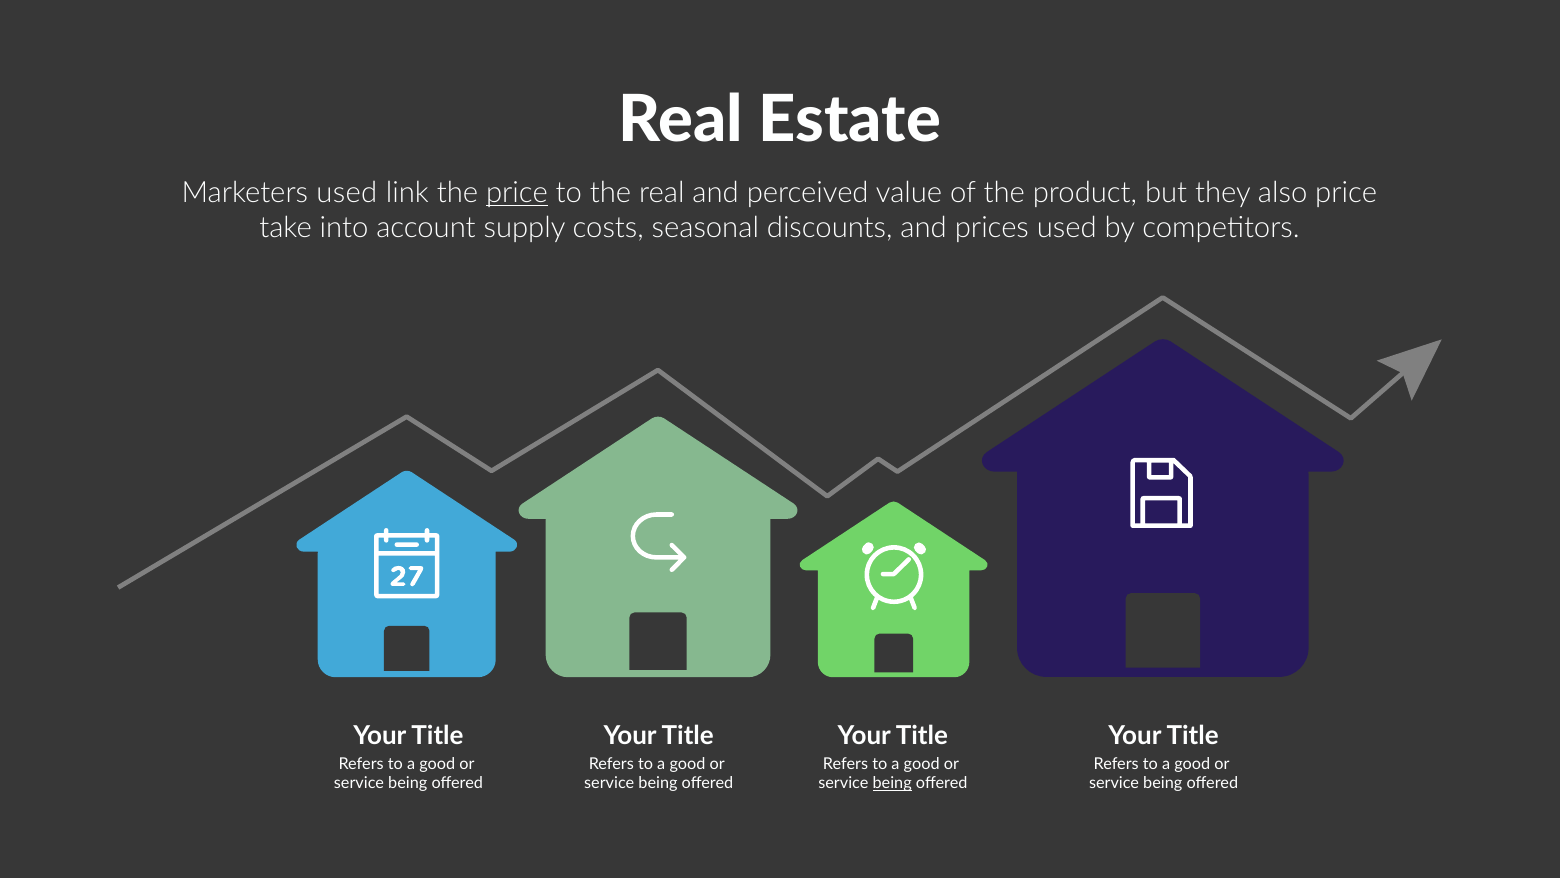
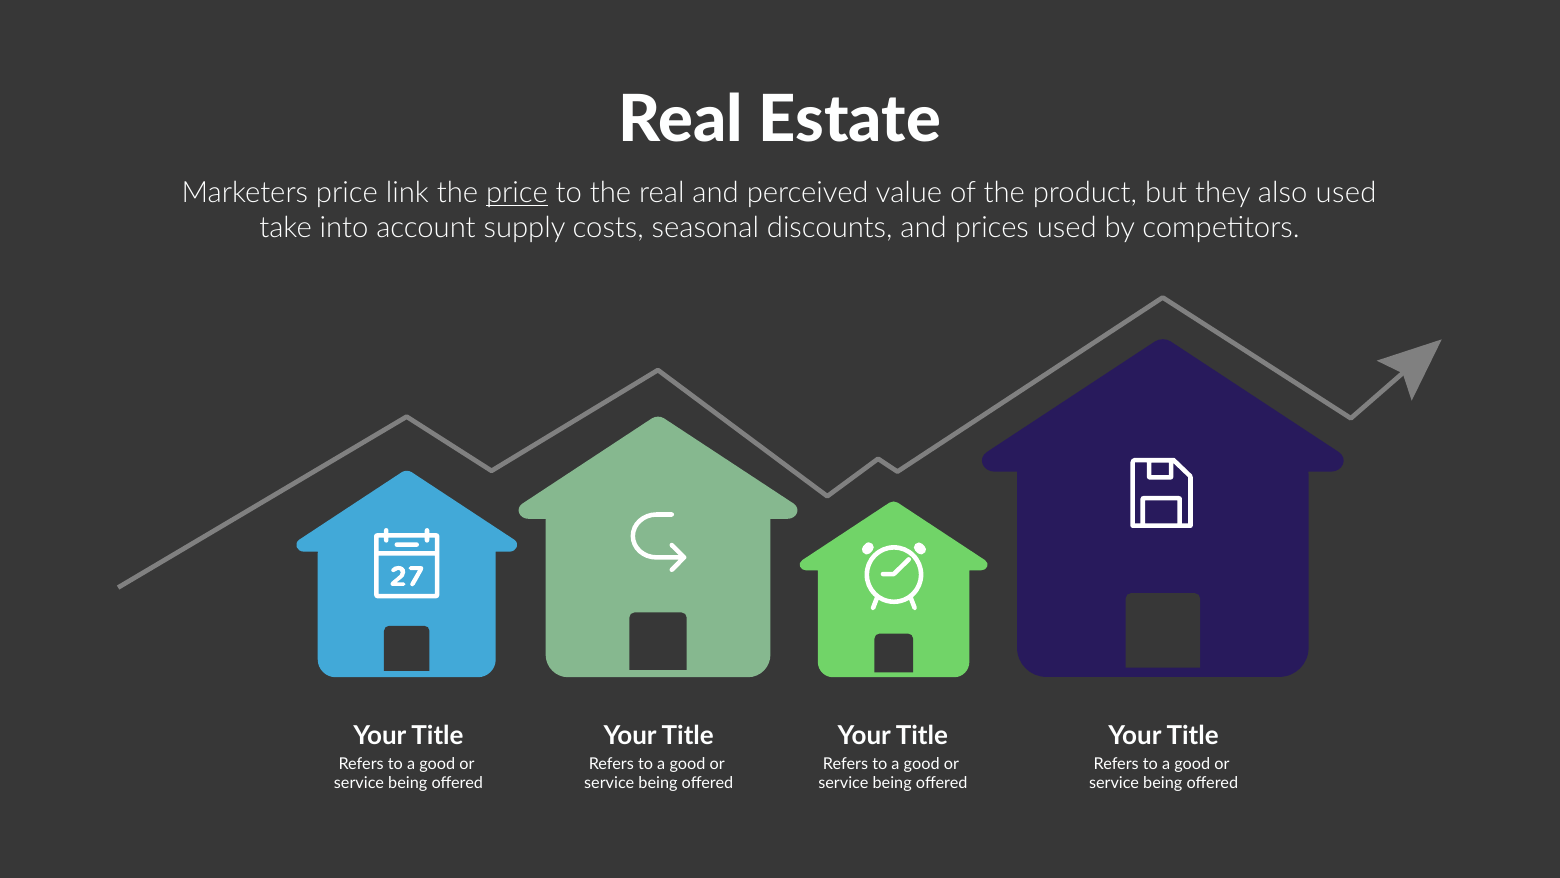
Marketers used: used -> price (347, 193)
also price: price -> used (1346, 193)
being underline: present -> none (892, 783)
